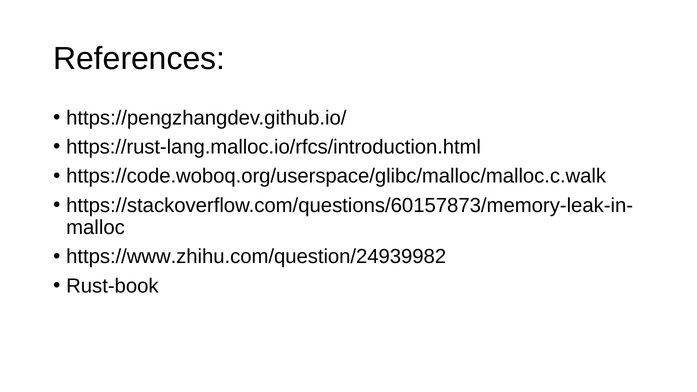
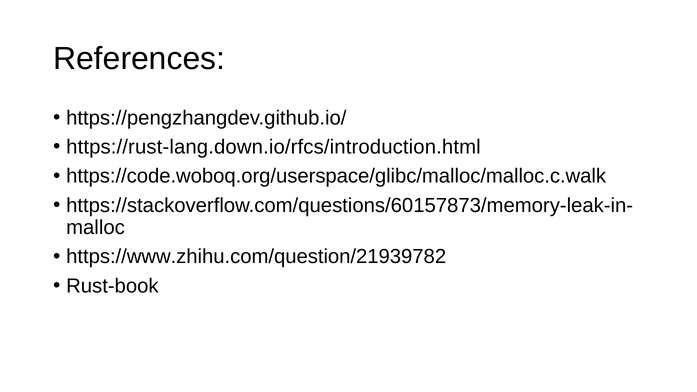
https://rust-lang.malloc.io/rfcs/introduction.html: https://rust-lang.malloc.io/rfcs/introduction.html -> https://rust-lang.down.io/rfcs/introduction.html (273, 147)
https://www.zhihu.com/question/24939982: https://www.zhihu.com/question/24939982 -> https://www.zhihu.com/question/21939782 (256, 257)
